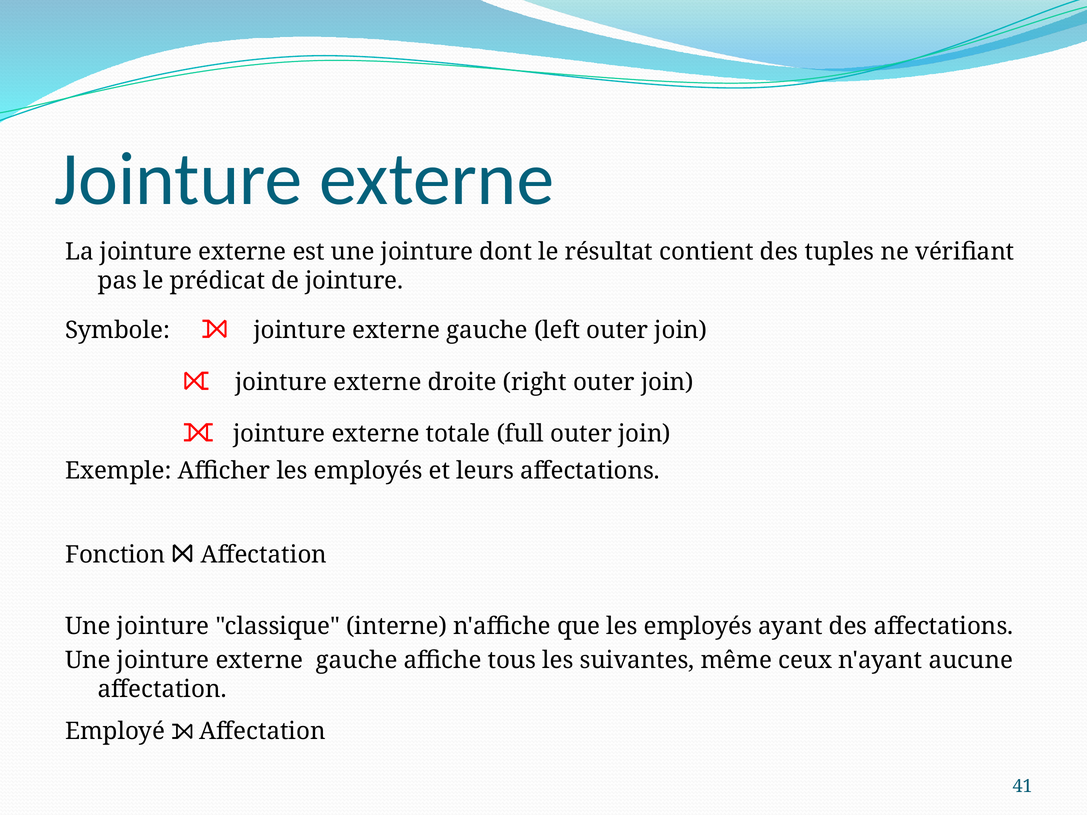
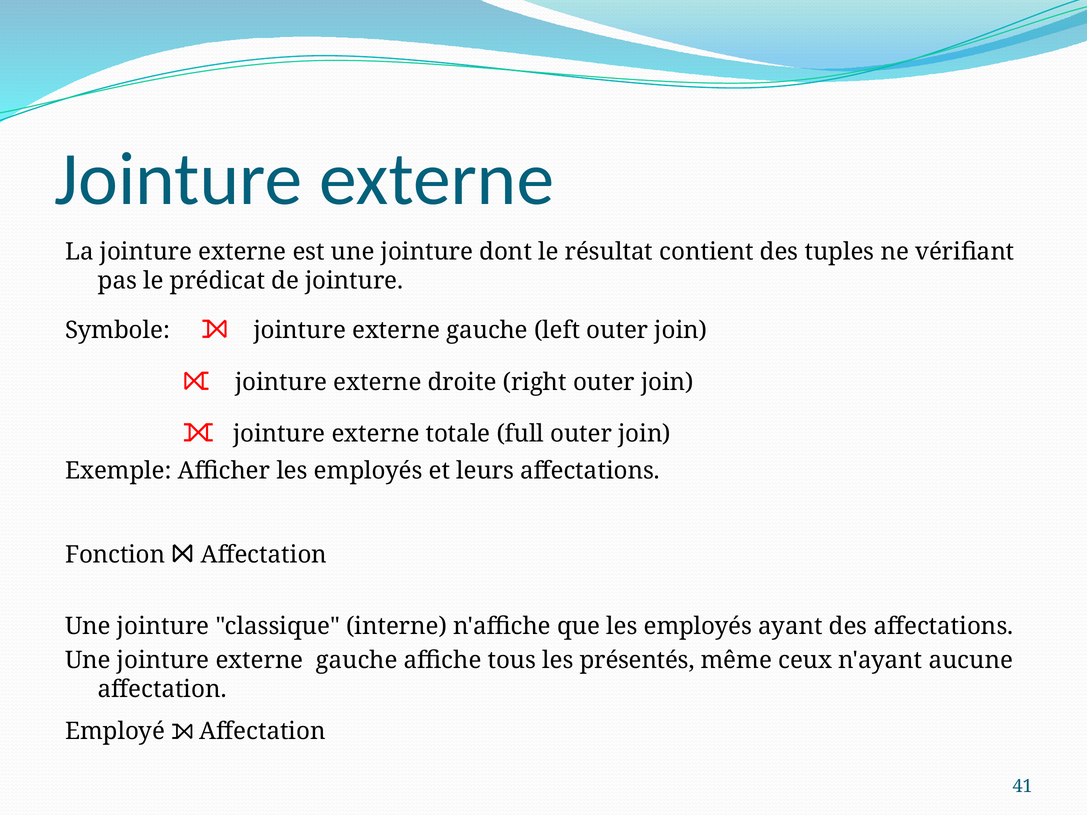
suivantes: suivantes -> présentés (637, 661)
